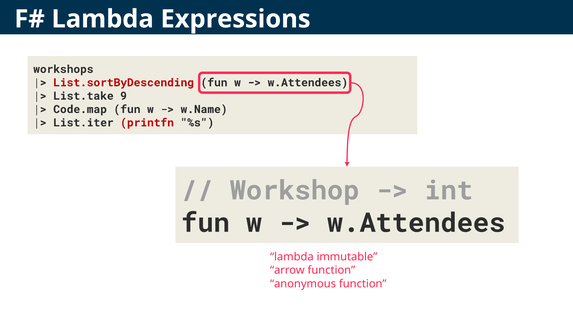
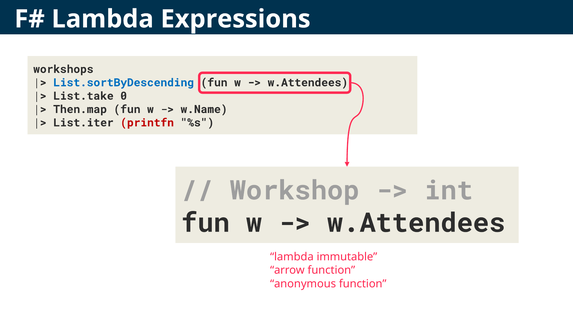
List.sortByDescending colour: red -> blue (124, 83)
9: 9 -> 0 (124, 96)
Code.map: Code.map -> Then.map (80, 109)
